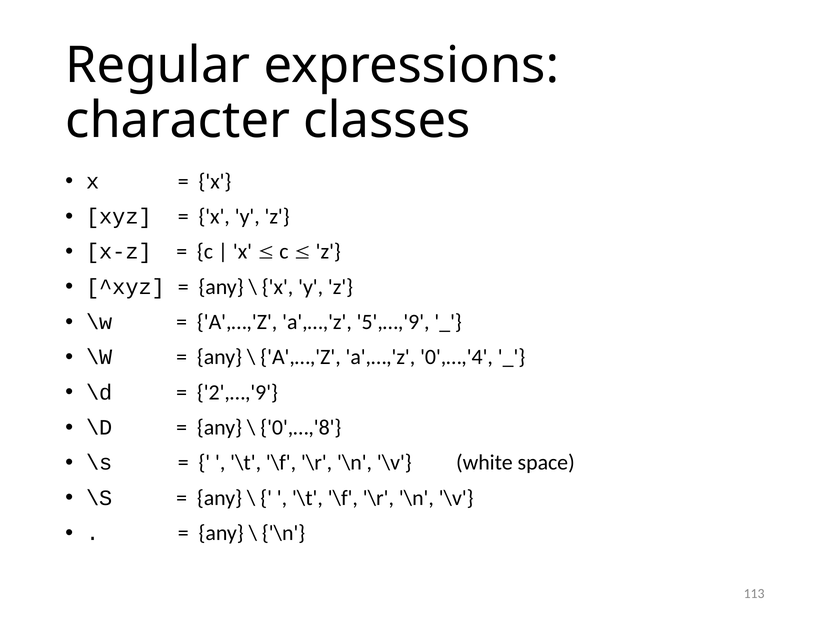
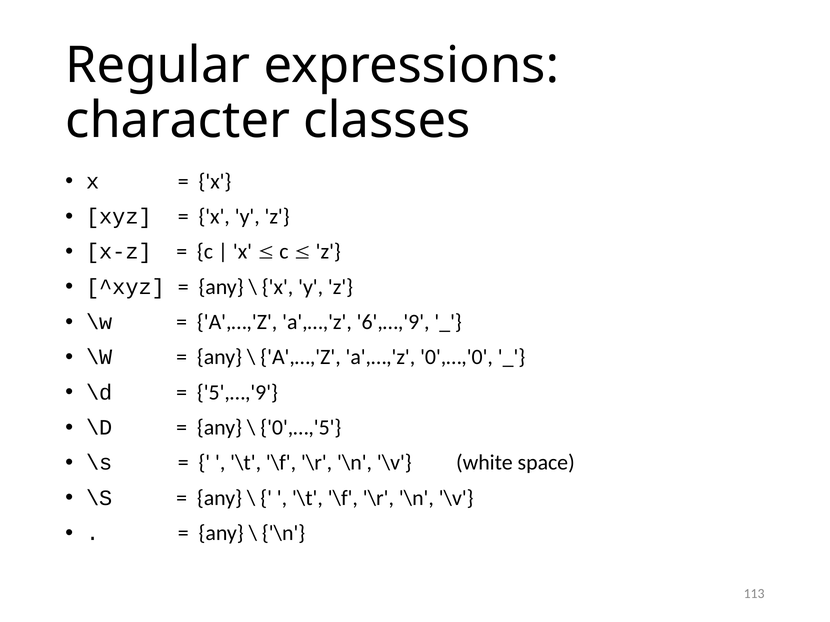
5',…,'9: 5',…,'9 -> 6',…,'9 (393, 322)
0',…,'4: 0',…,'4 -> 0',…,'0 (457, 358)
2',…,'9: 2',…,'9 -> 5',…,'9 (237, 393)
0',…,'8: 0',…,'8 -> 0',…,'5 (301, 428)
